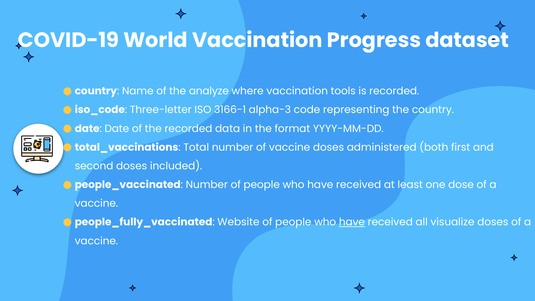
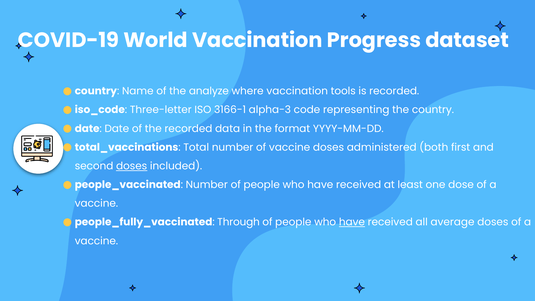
doses underline: none -> present (132, 166)
Website: Website -> Through (239, 222)
visualize: visualize -> average (453, 222)
